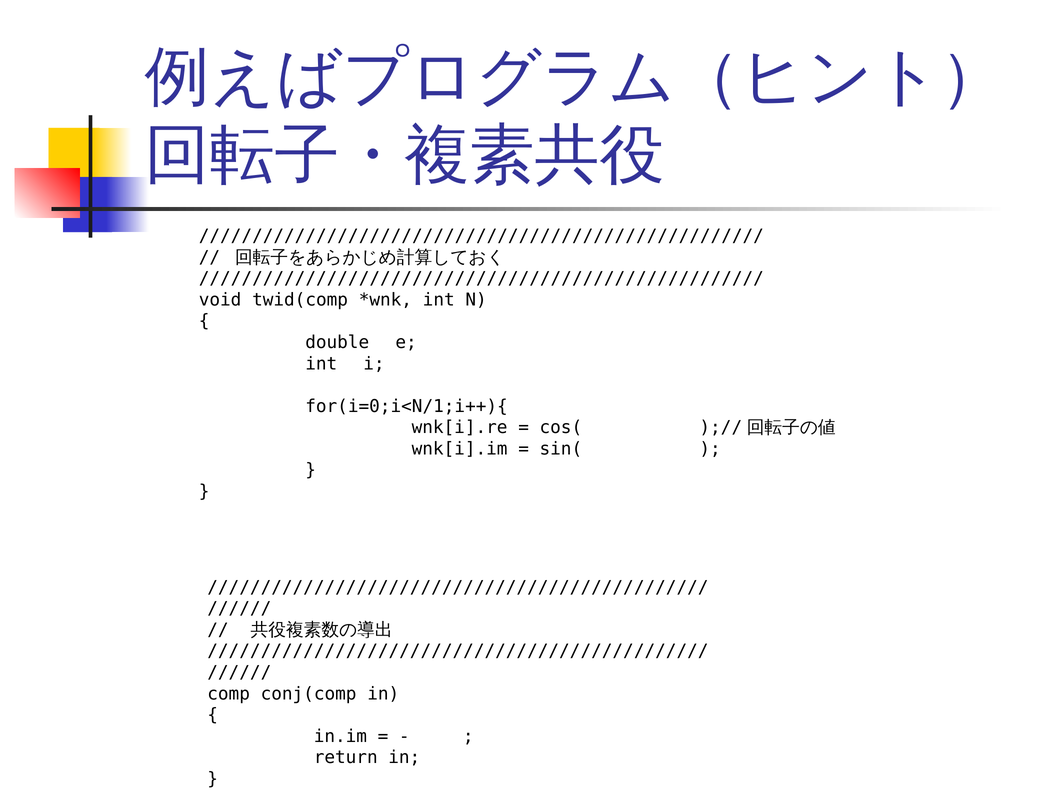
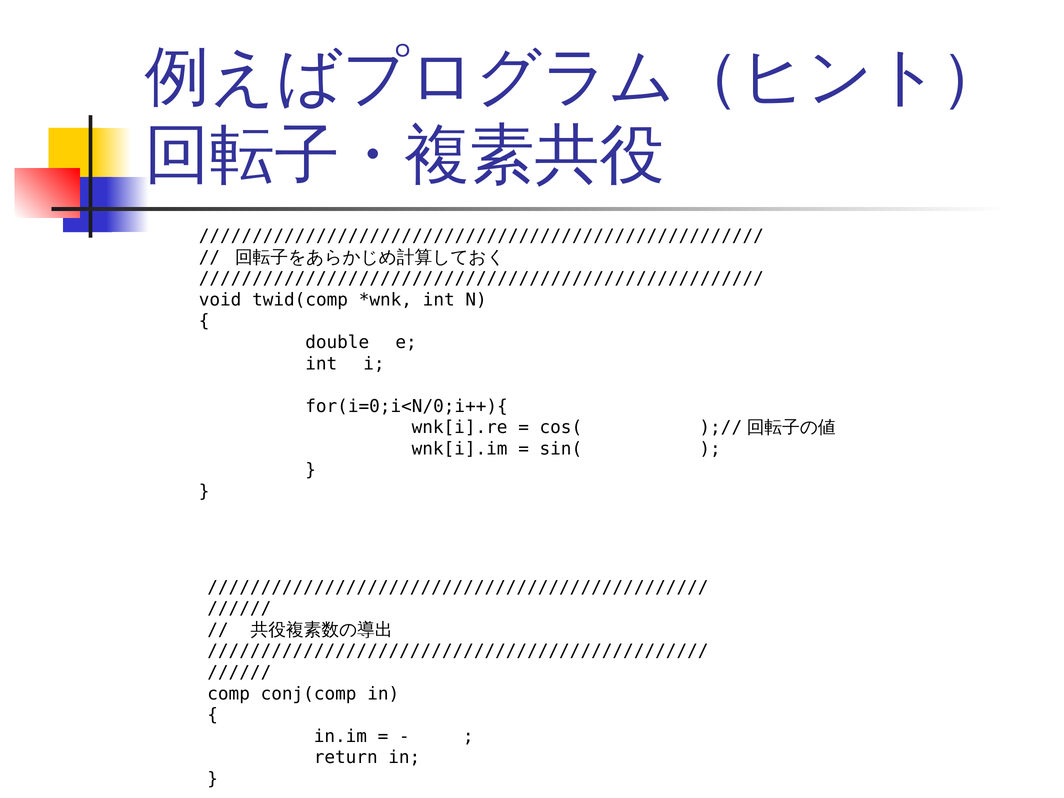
for(i=0;i<N/1;i++){: for(i=0;i<N/1;i++){ -> for(i=0;i<N/0;i++){ (407, 406)
